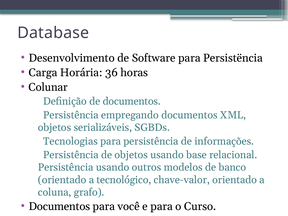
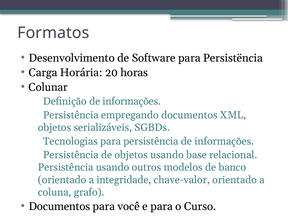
Database: Database -> Formatos (53, 33)
36: 36 -> 20 (112, 73)
Definição de documentos: documentos -> informações (132, 101)
tecnológico: tecnológico -> integridade (124, 180)
